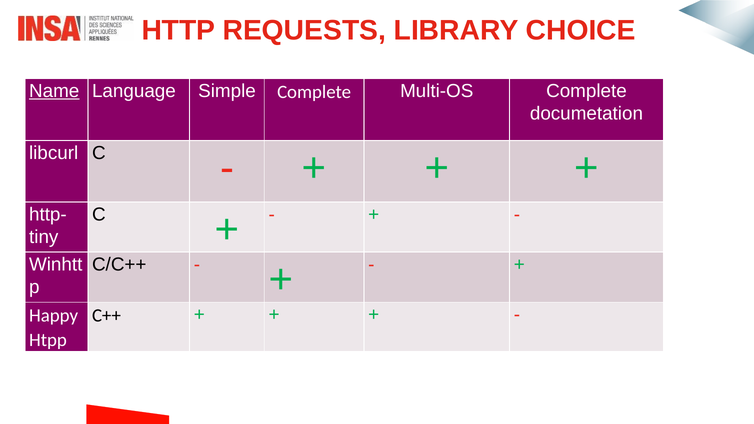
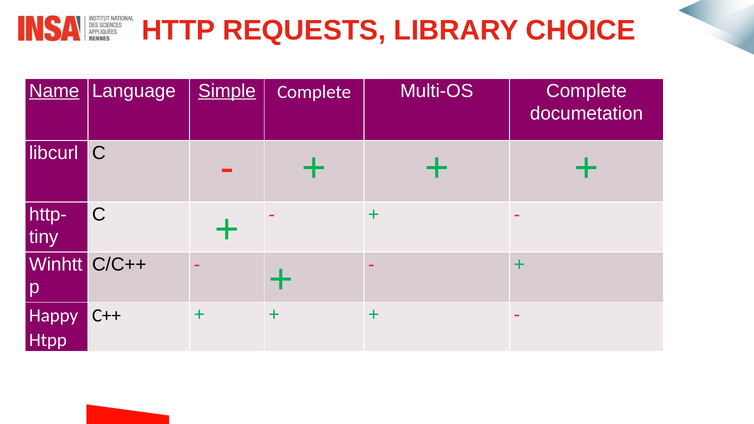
Simple underline: none -> present (227, 91)
